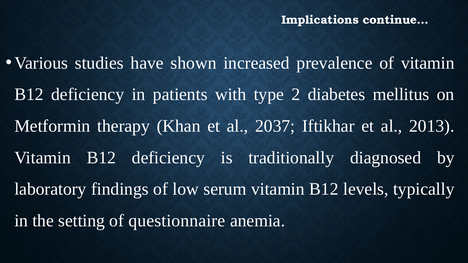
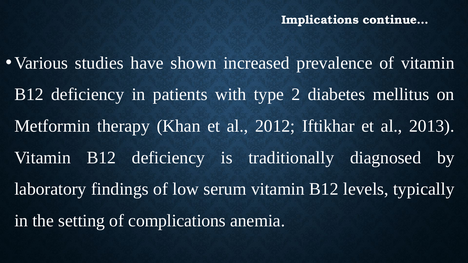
2037: 2037 -> 2012 (275, 126)
questionnaire: questionnaire -> complications (177, 221)
